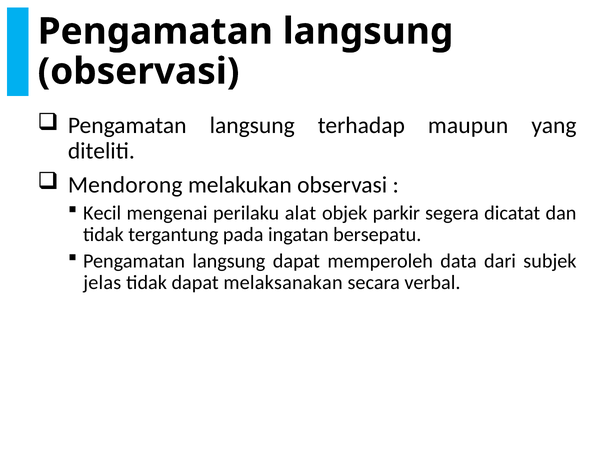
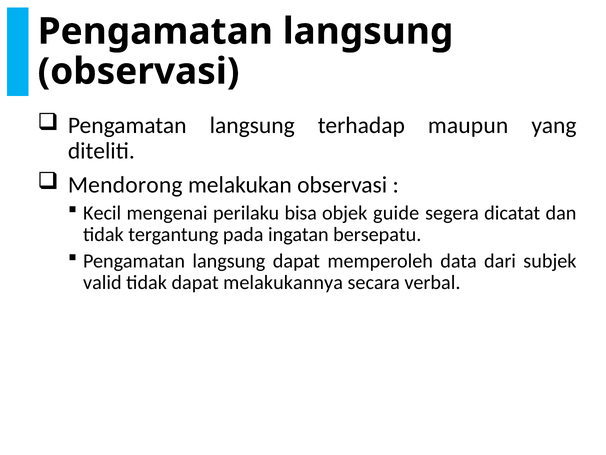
alat: alat -> bisa (301, 213)
parkir: parkir -> guide (396, 213)
jelas: jelas -> valid (102, 282)
melaksanakan: melaksanakan -> melakukannya (283, 282)
